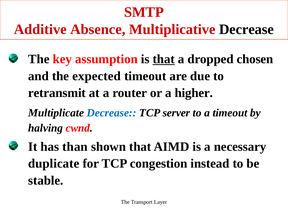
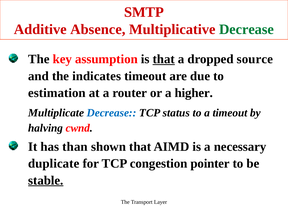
Decrease colour: black -> green (246, 29)
chosen: chosen -> source (255, 59)
expected: expected -> indicates (97, 76)
retransmit: retransmit -> estimation (57, 93)
server: server -> status (176, 113)
instead: instead -> pointer (210, 163)
stable underline: none -> present (46, 180)
